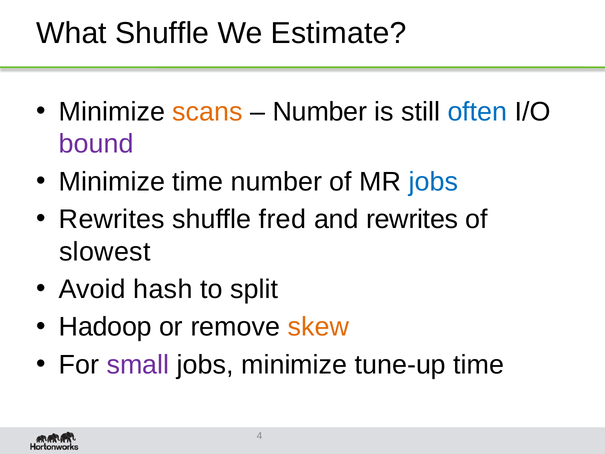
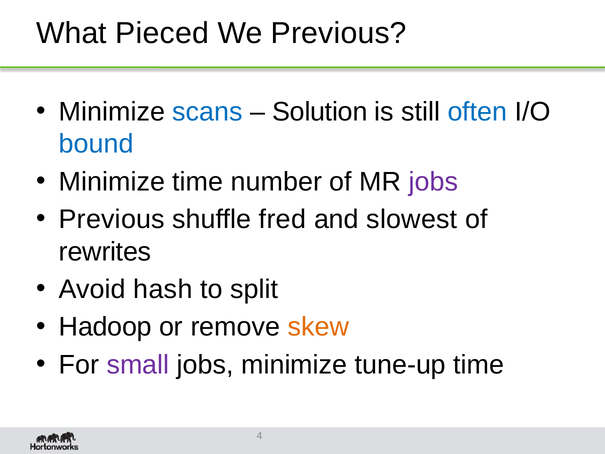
What Shuffle: Shuffle -> Pieced (162, 33)
We Estimate: Estimate -> Previous (339, 33)
scans colour: orange -> blue (208, 112)
Number: Number -> Solution (320, 112)
bound colour: purple -> blue (96, 144)
jobs colour: blue -> purple (433, 182)
Rewrites: Rewrites -> Previous (112, 219)
and rewrites: rewrites -> slowest (412, 219)
slowest: slowest -> rewrites (105, 252)
